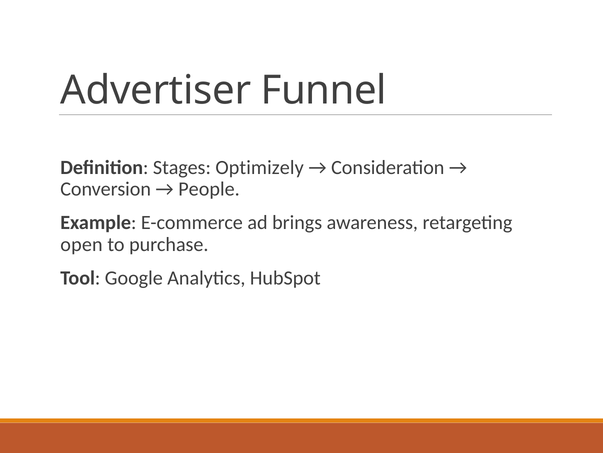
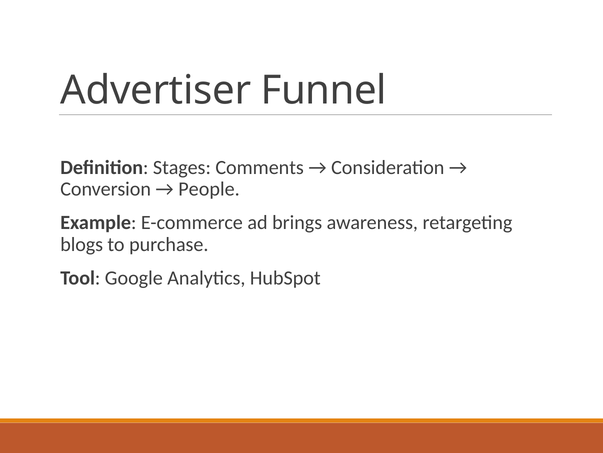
Optimizely: Optimizely -> Comments (260, 167)
open: open -> blogs (82, 244)
